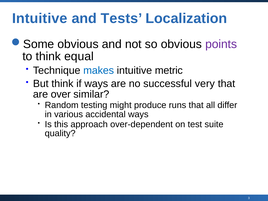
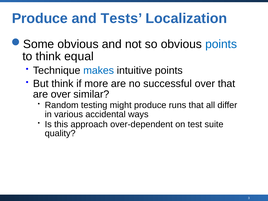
Intuitive: Intuitive -> Produce (40, 18)
points colour: purple -> blue (221, 44)
intuitive metric: metric -> points (169, 70)
if ways: ways -> more (96, 84)
successful very: very -> over (205, 84)
